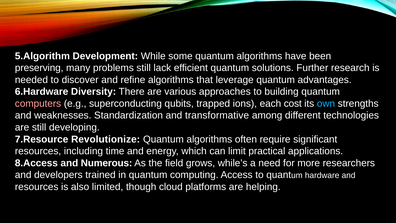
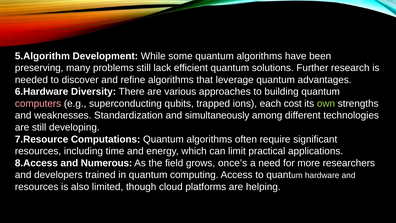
own colour: light blue -> light green (326, 103)
transformative: transformative -> simultaneously (217, 115)
Revolutionize: Revolutionize -> Computations (106, 139)
while’s: while’s -> once’s (233, 163)
